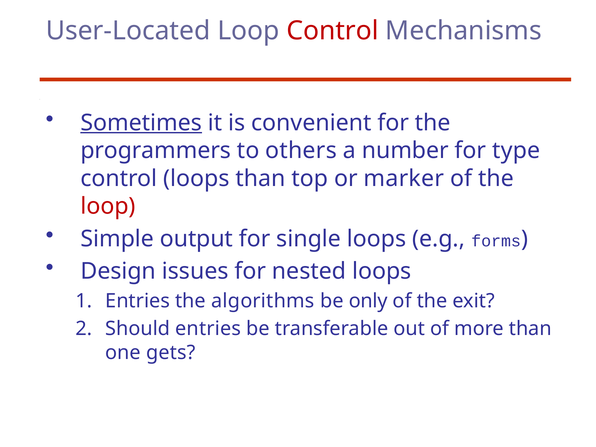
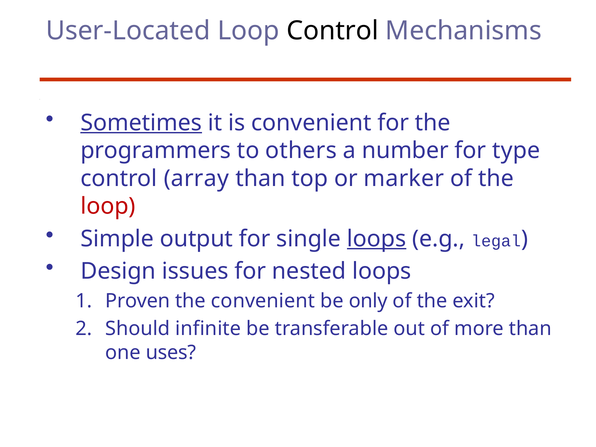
Control colour: red -> black (333, 31)
control loops: loops -> array (196, 178)
loops underline: none -> present (377, 239)
forms: forms -> legal (496, 241)
Entries: Entries -> Proven (138, 301)
the algorithms: algorithms -> convenient (263, 301)
Should entries: entries -> infinite (208, 329)
gets: gets -> uses (171, 352)
